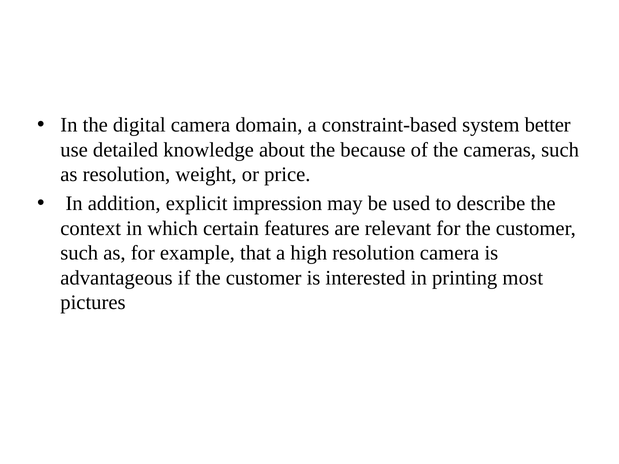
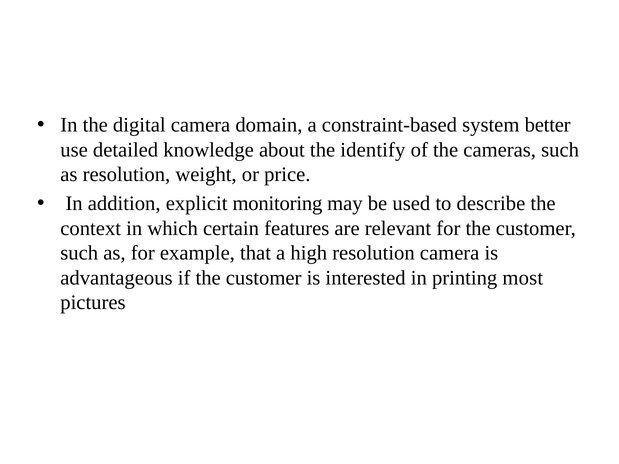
because: because -> identify (373, 150)
impression: impression -> monitoring (277, 204)
